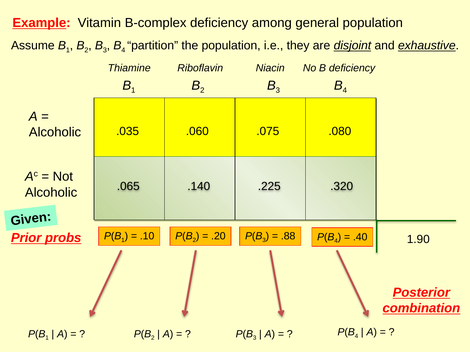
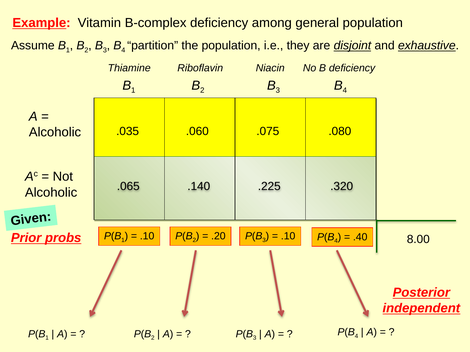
.88: .88 -> .10 (288, 236)
1.90: 1.90 -> 8.00 (418, 240)
combination: combination -> independent (421, 309)
